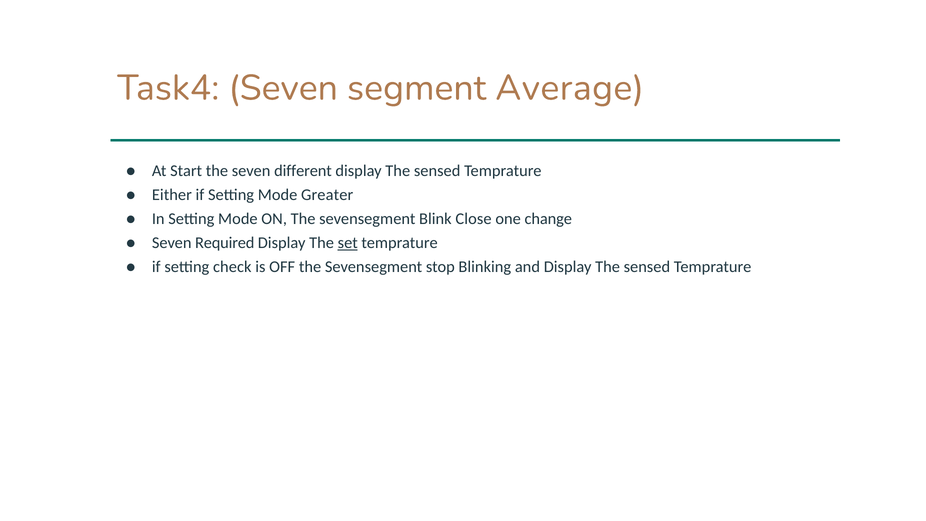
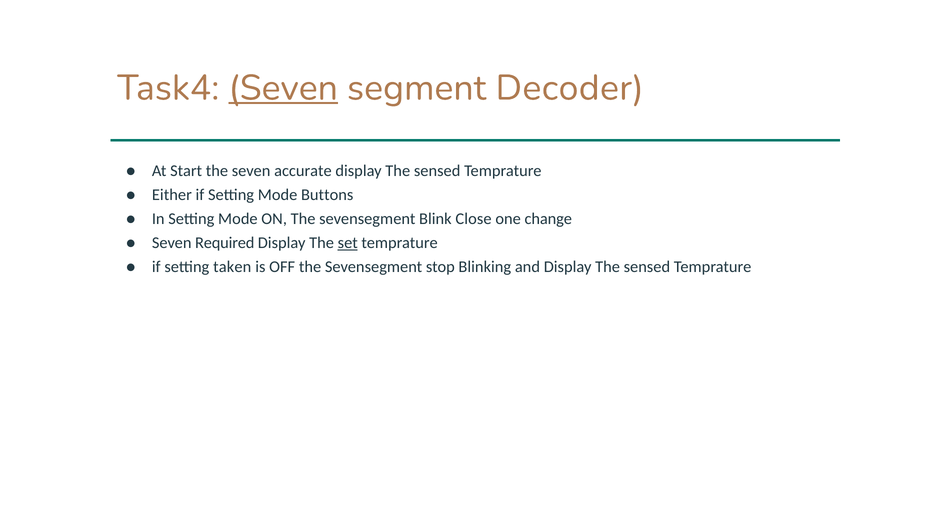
Seven underline: none -> present (283, 88)
Average: Average -> Decoder (570, 88)
different: different -> accurate (303, 171)
Greater: Greater -> Buttons (327, 195)
check: check -> taken (232, 267)
